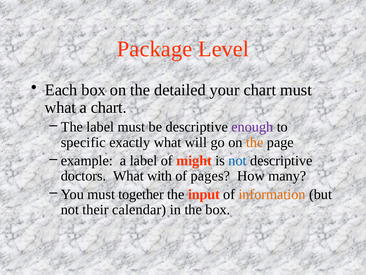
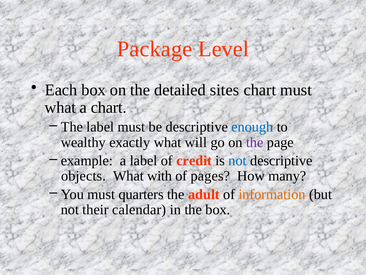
your: your -> sites (225, 90)
enough colour: purple -> blue (252, 127)
specific: specific -> wealthy (83, 142)
the colour: orange -> purple (255, 142)
might: might -> credit (194, 160)
doctors: doctors -> objects (83, 176)
together: together -> quarters (141, 194)
input: input -> adult (204, 194)
